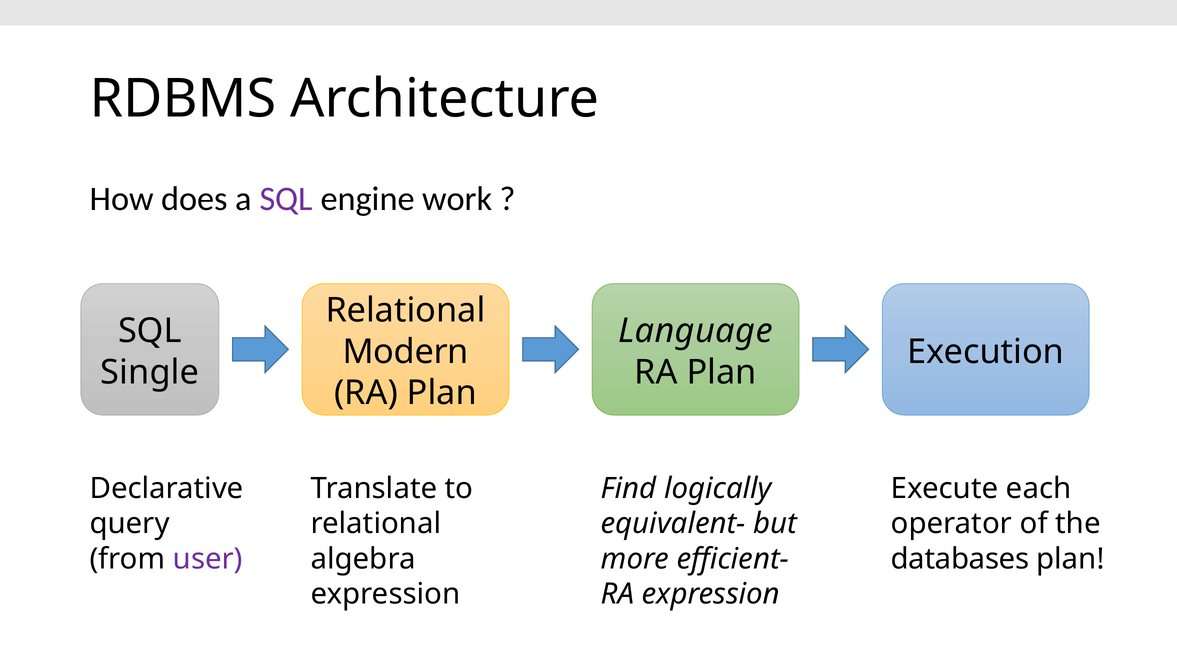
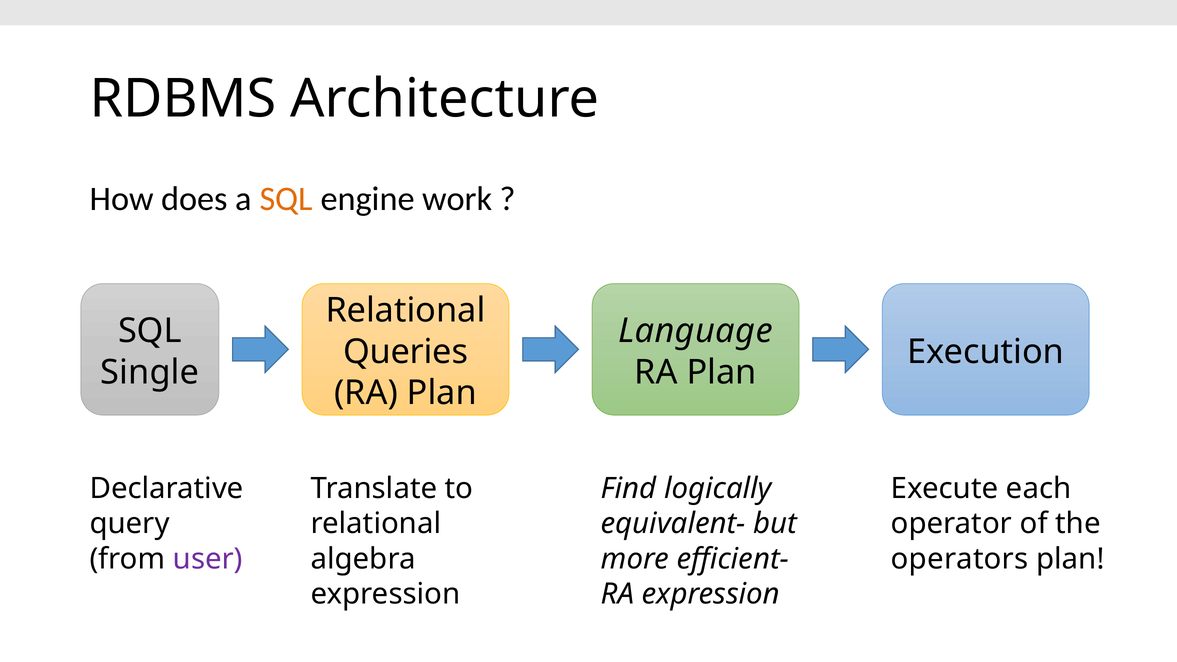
SQL colour: purple -> orange (286, 199)
Modern: Modern -> Queries (406, 352)
databases: databases -> operators (960, 559)
